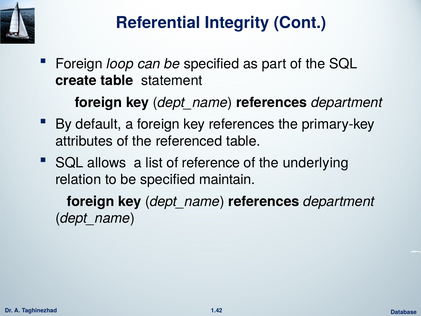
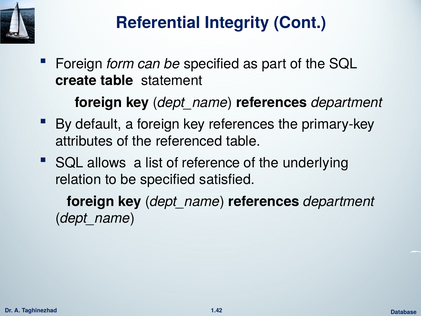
loop: loop -> form (120, 64)
maintain: maintain -> satisfied (227, 180)
